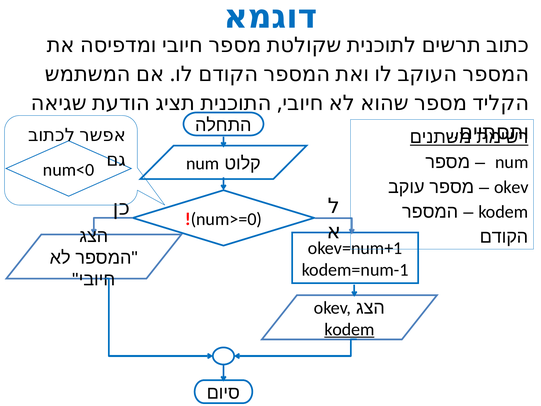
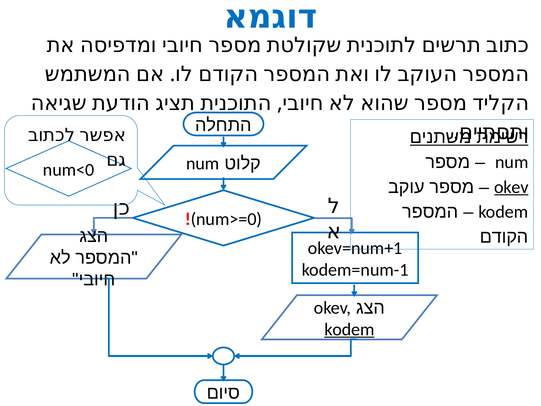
okev underline: none -> present (511, 187)
